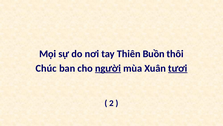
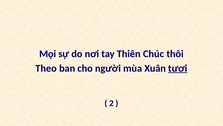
Buồn: Buồn -> Chúc (154, 54)
Chúc: Chúc -> Theo (46, 68)
người underline: present -> none (108, 68)
